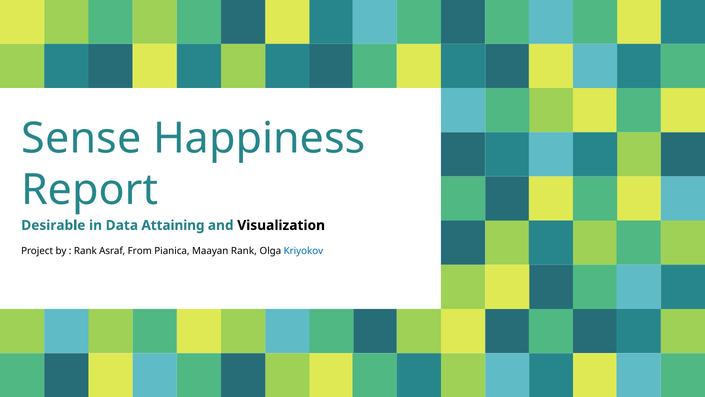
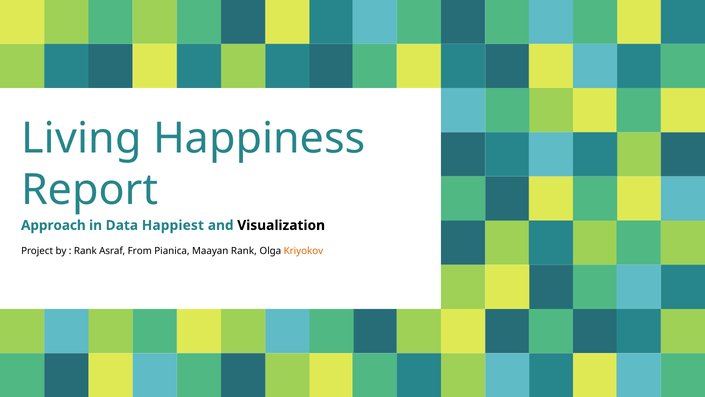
Sense: Sense -> Living (81, 138)
Desirable: Desirable -> Approach (53, 225)
Attaining: Attaining -> Happiest (173, 225)
Kriyokov colour: blue -> orange (303, 251)
